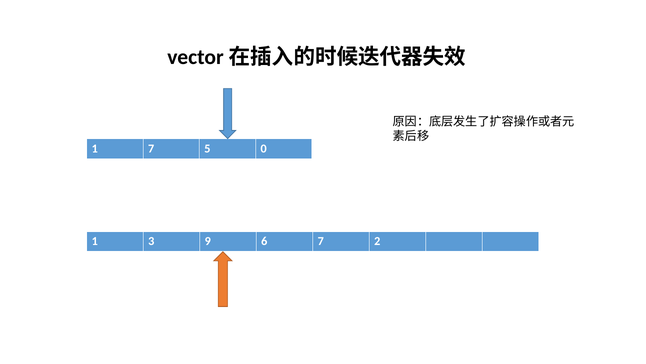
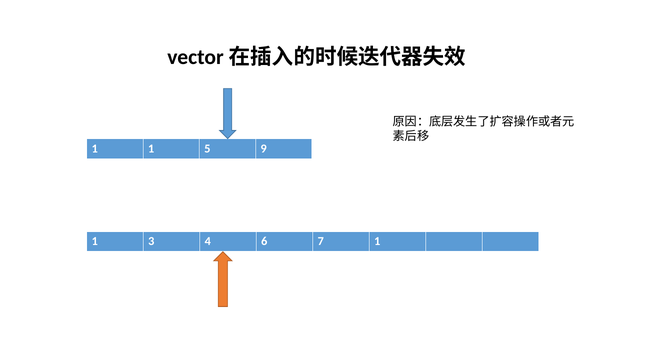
1 7: 7 -> 1 (151, 148)
0: 0 -> 9 (264, 148)
9: 9 -> 4 (208, 241)
7 2: 2 -> 1 (377, 241)
